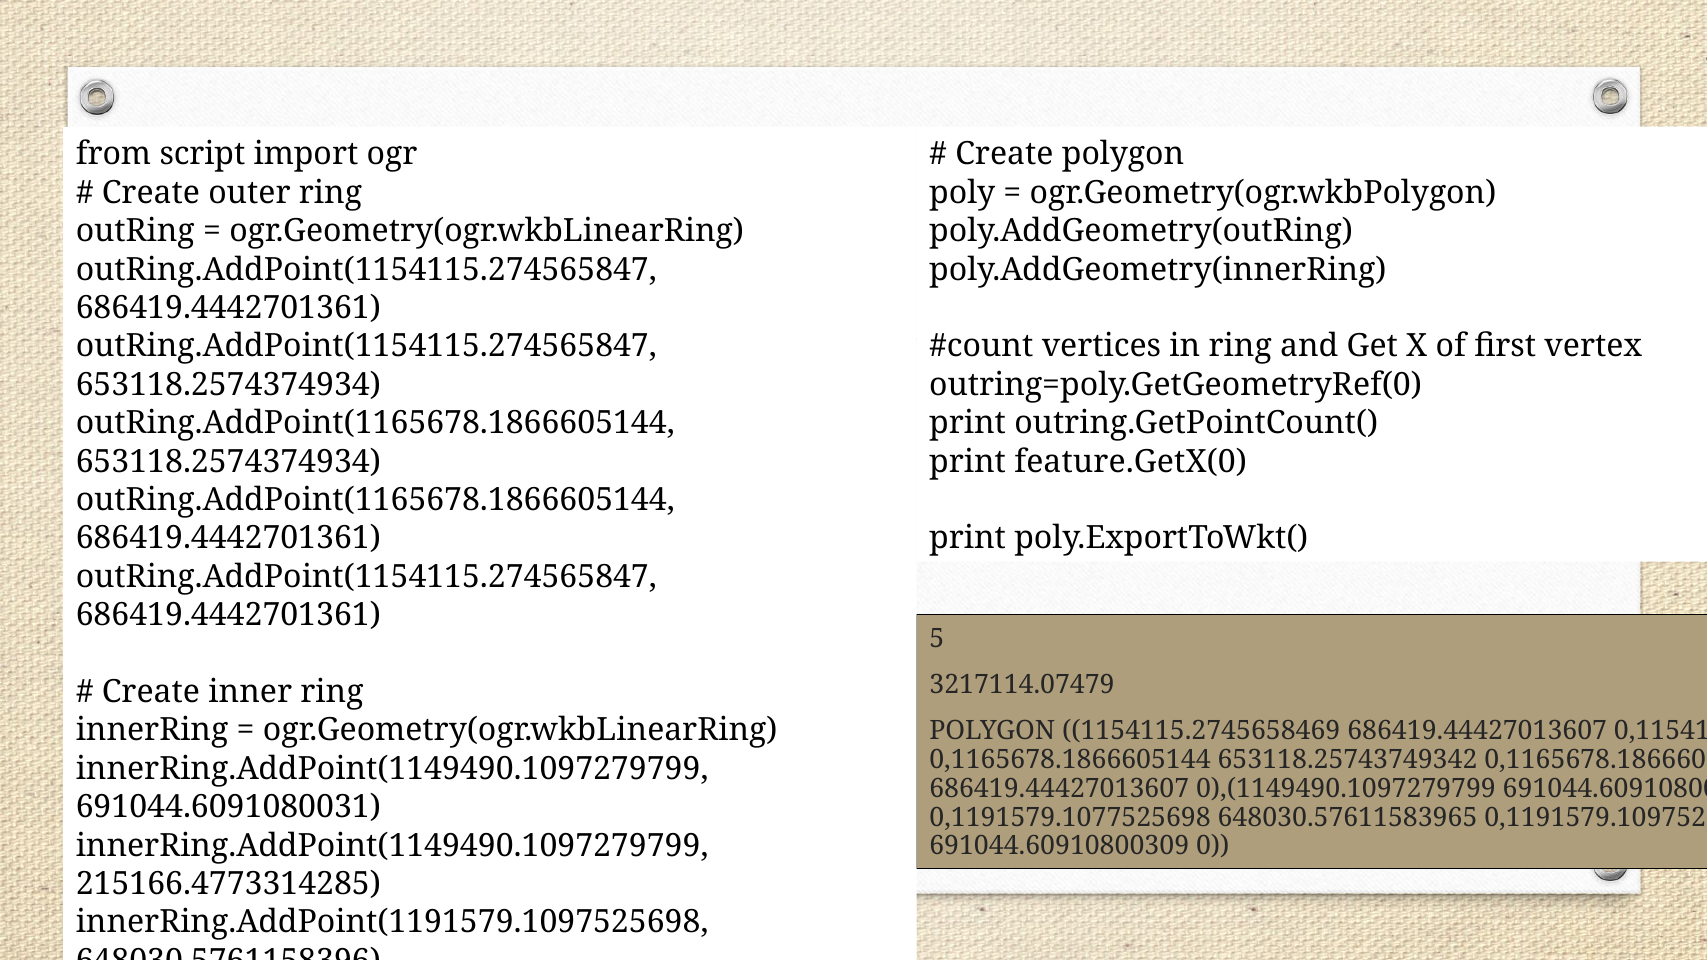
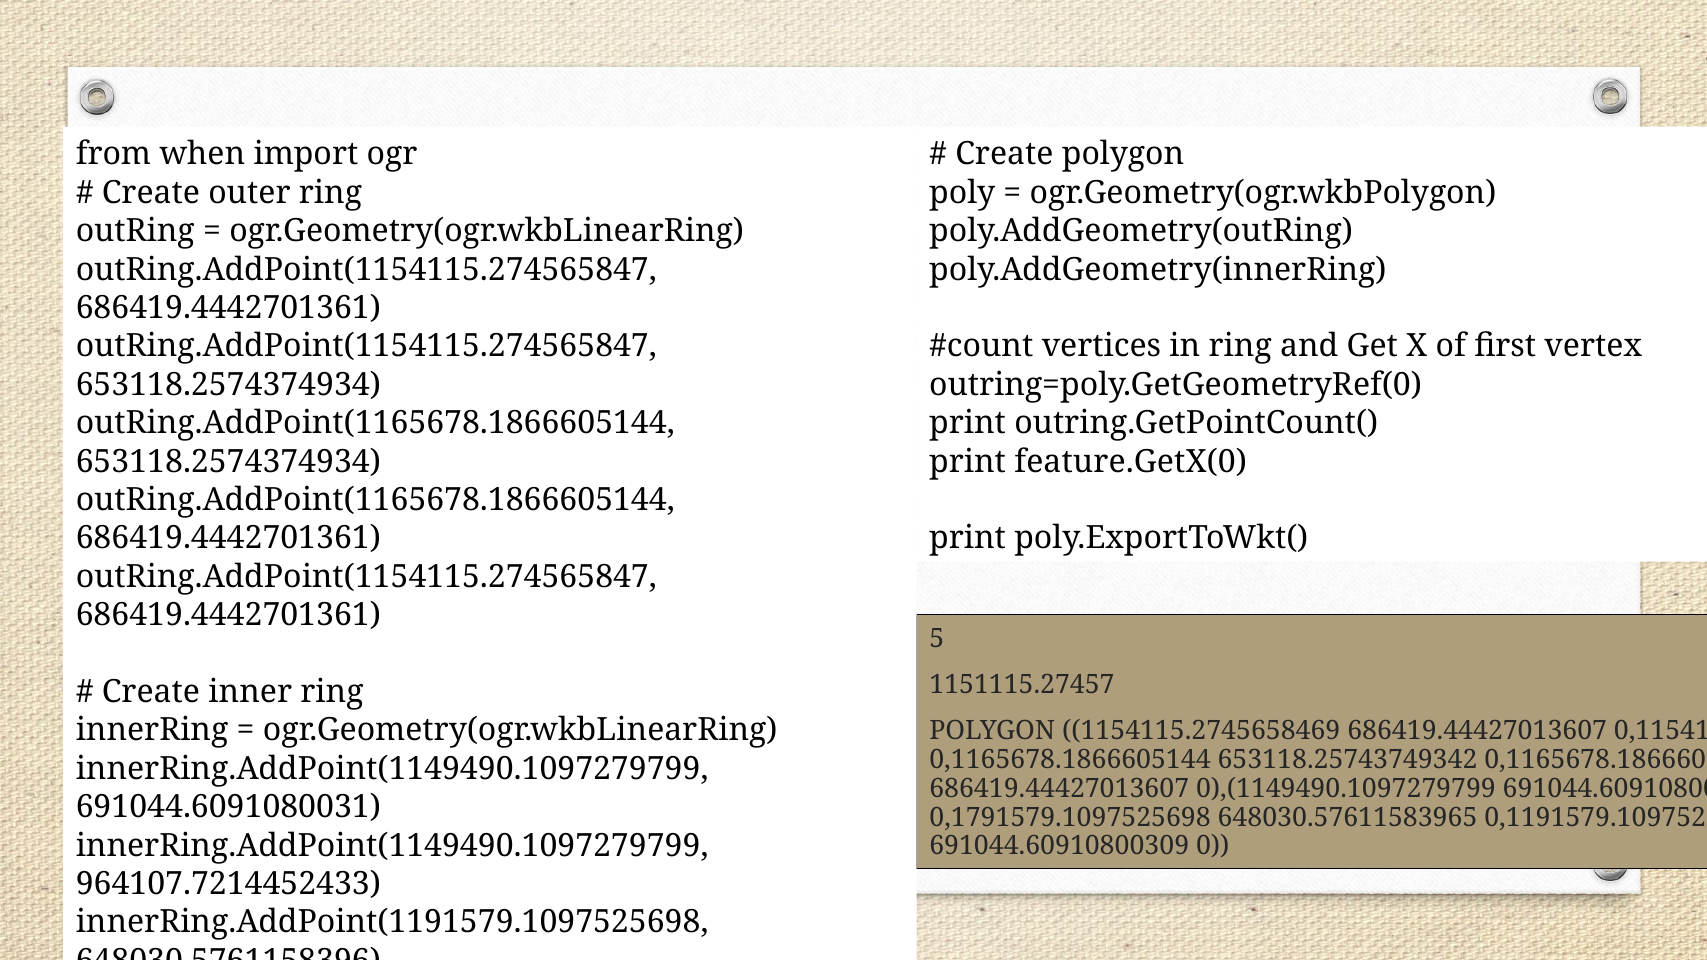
script: script -> when (202, 154)
3217114.07479: 3217114.07479 -> 1151115.27457 (1022, 685)
0,1191579.1077525698: 0,1191579.1077525698 -> 0,1791579.1097525698 (1070, 817)
215166.4773314285: 215166.4773314285 -> 964107.7214452433 (228, 884)
